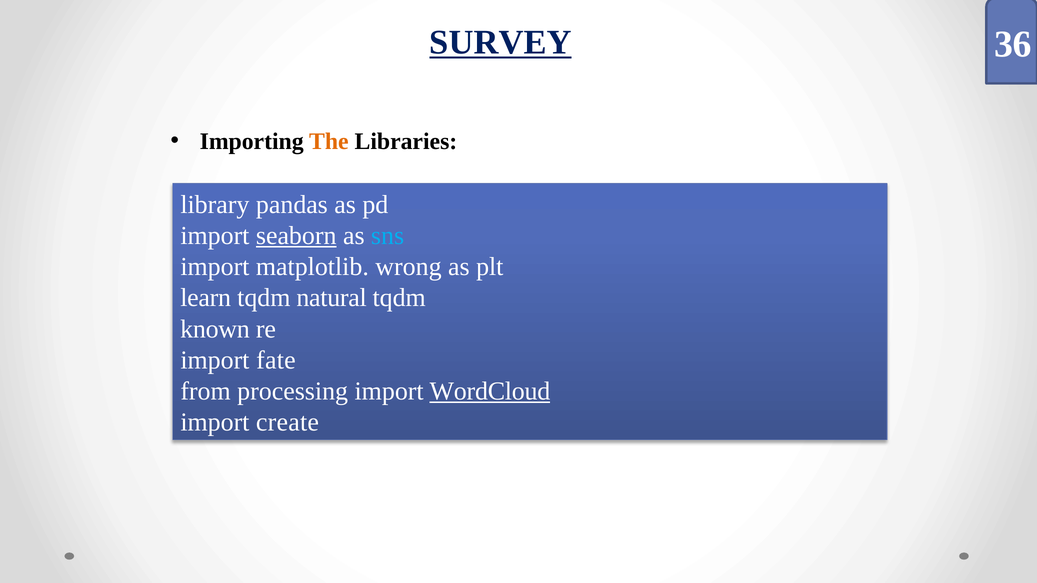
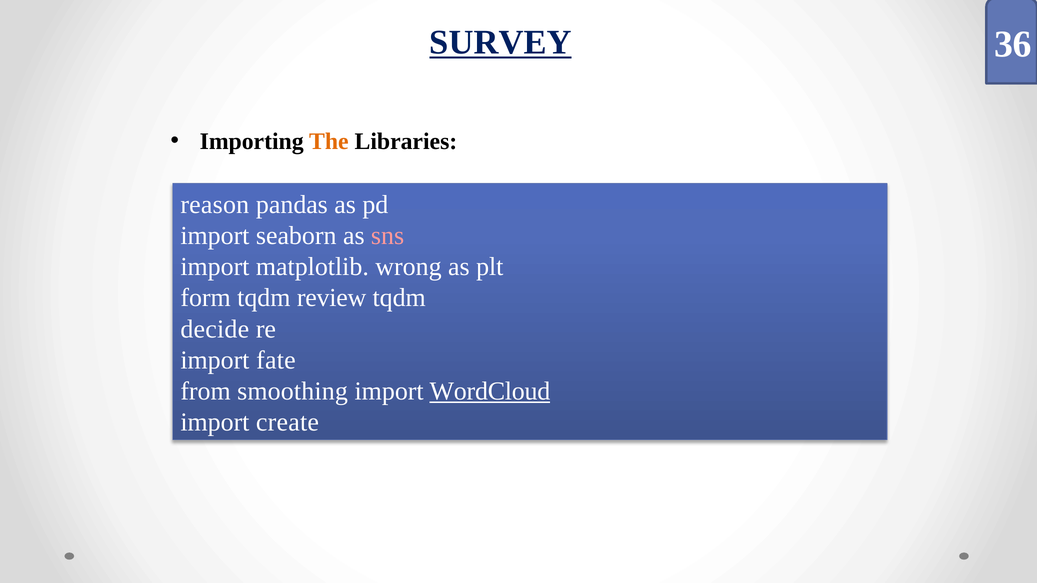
library: library -> reason (215, 205)
seaborn underline: present -> none (296, 236)
sns colour: light blue -> pink (388, 236)
learn: learn -> form (206, 298)
natural: natural -> review (332, 298)
known: known -> decide (215, 329)
processing: processing -> smoothing (293, 391)
